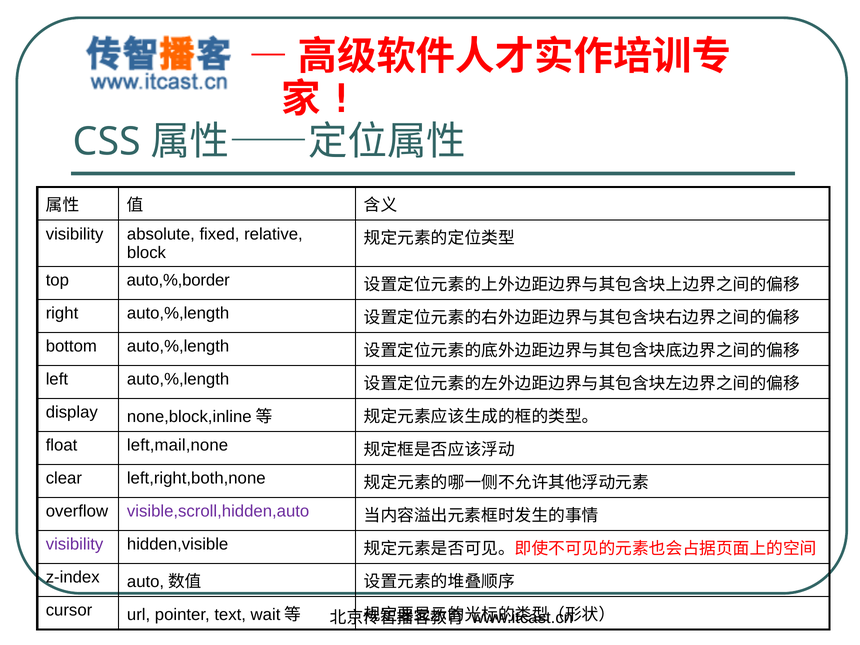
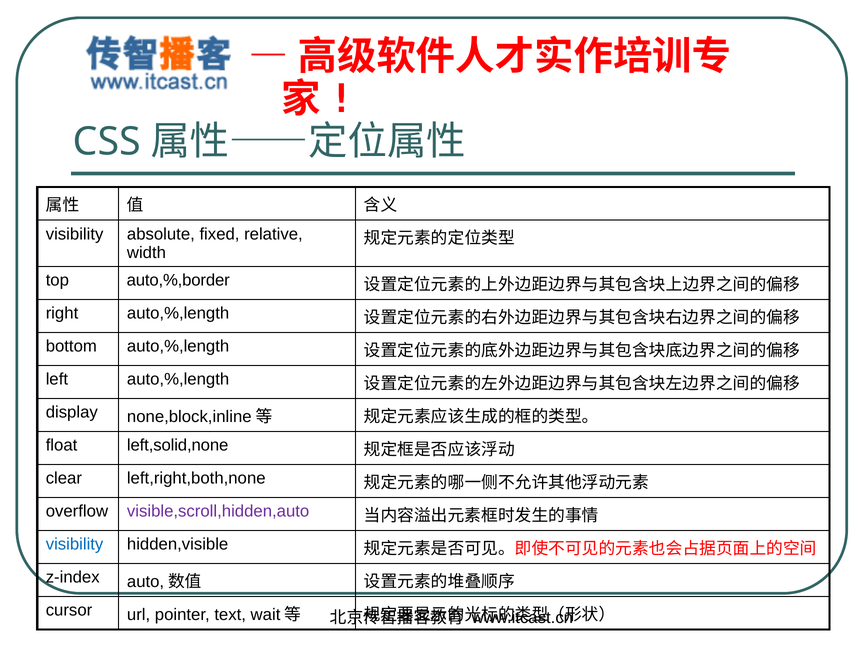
block: block -> width (146, 253)
left,mail,none: left,mail,none -> left,solid,none (178, 445)
visibility colour: purple -> blue (75, 544)
